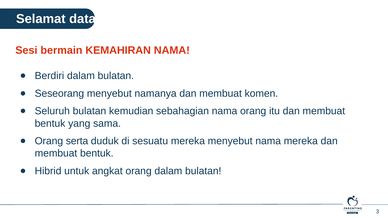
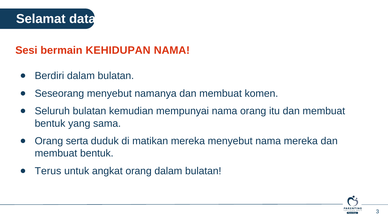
KEMAHIRAN: KEMAHIRAN -> KEHIDUPAN (118, 50)
sebahagian: sebahagian -> mempunyai (183, 111)
sesuatu: sesuatu -> matikan (150, 141)
Hibrid: Hibrid -> Terus (48, 171)
